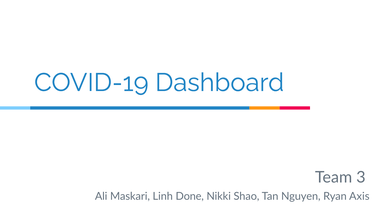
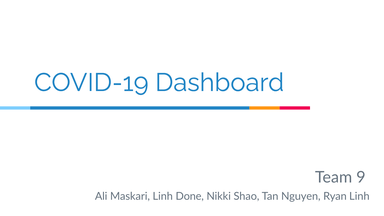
3: 3 -> 9 (361, 177)
Ryan Axis: Axis -> Linh (359, 196)
